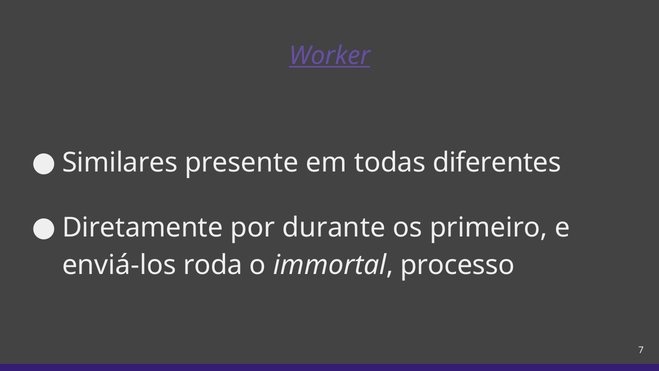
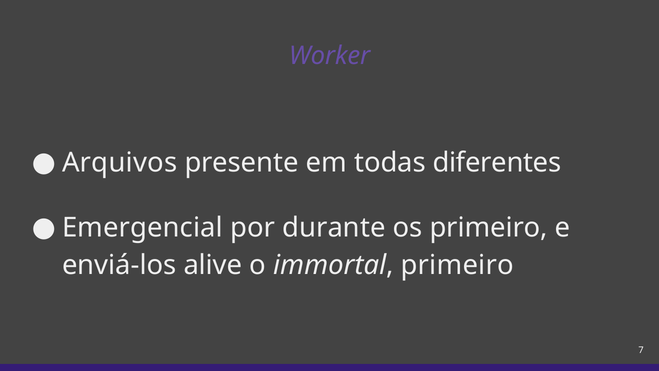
Worker underline: present -> none (330, 56)
Similares: Similares -> Arquivos (120, 162)
Diretamente: Diretamente -> Emergencial (142, 227)
roda: roda -> alive (213, 265)
immortal processo: processo -> primeiro (457, 265)
